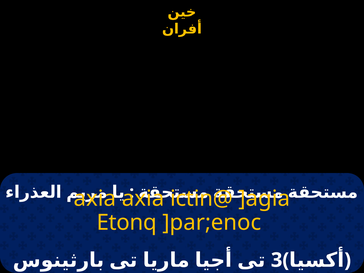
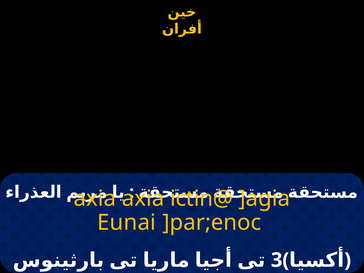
Etonq: Etonq -> Eunai (126, 223)
